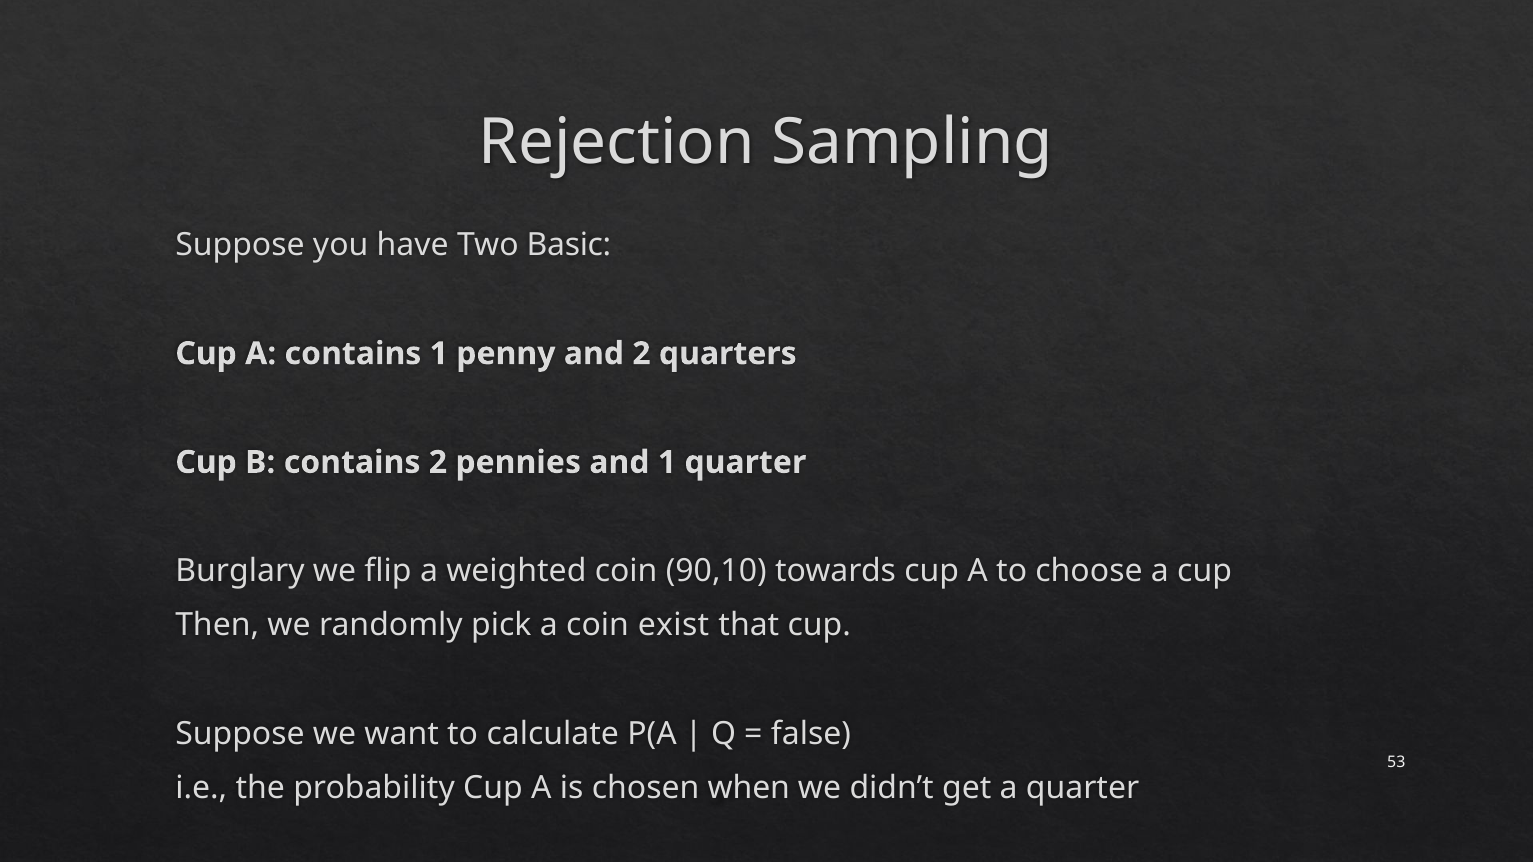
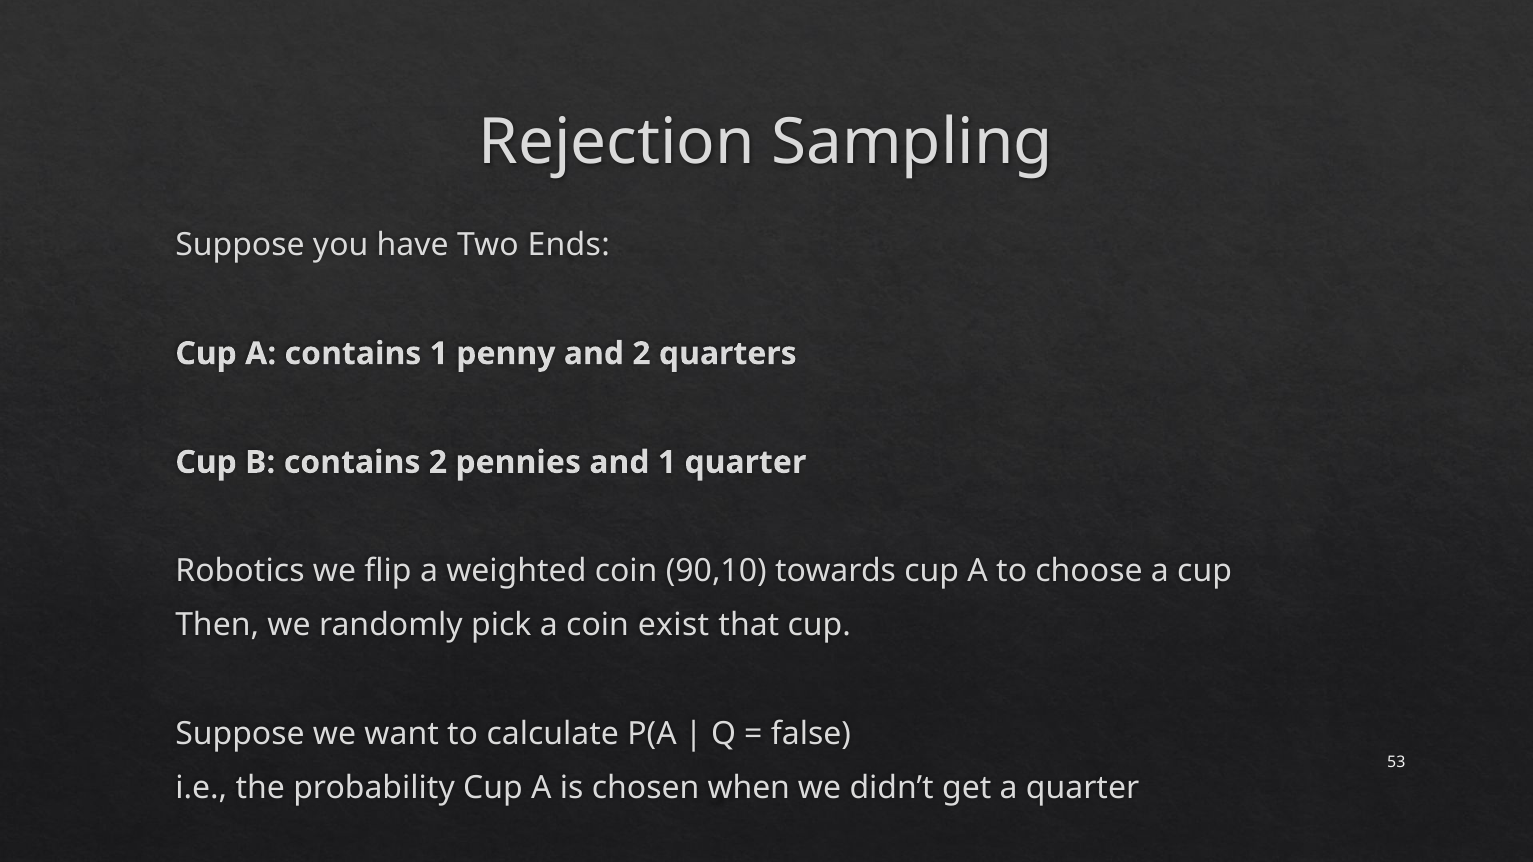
Basic: Basic -> Ends (569, 245)
Burglary: Burglary -> Robotics (240, 571)
